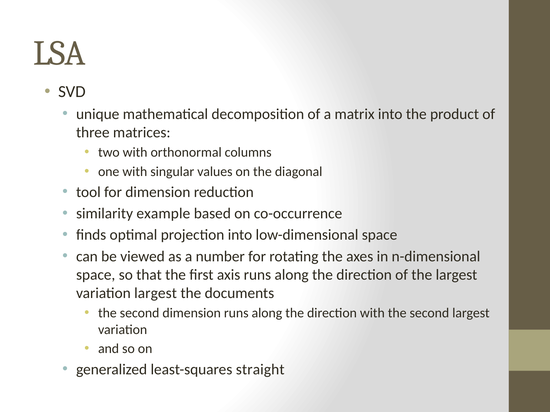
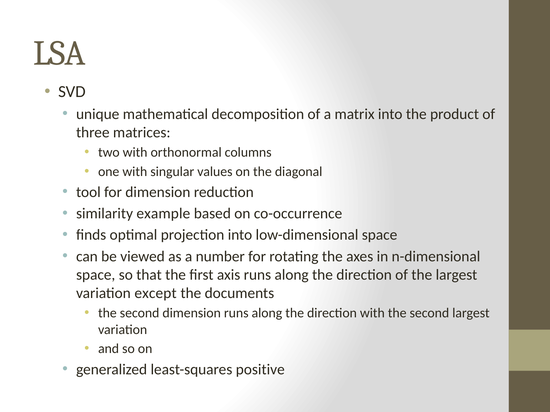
variation largest: largest -> except (156, 293)
straight: straight -> positive (260, 370)
